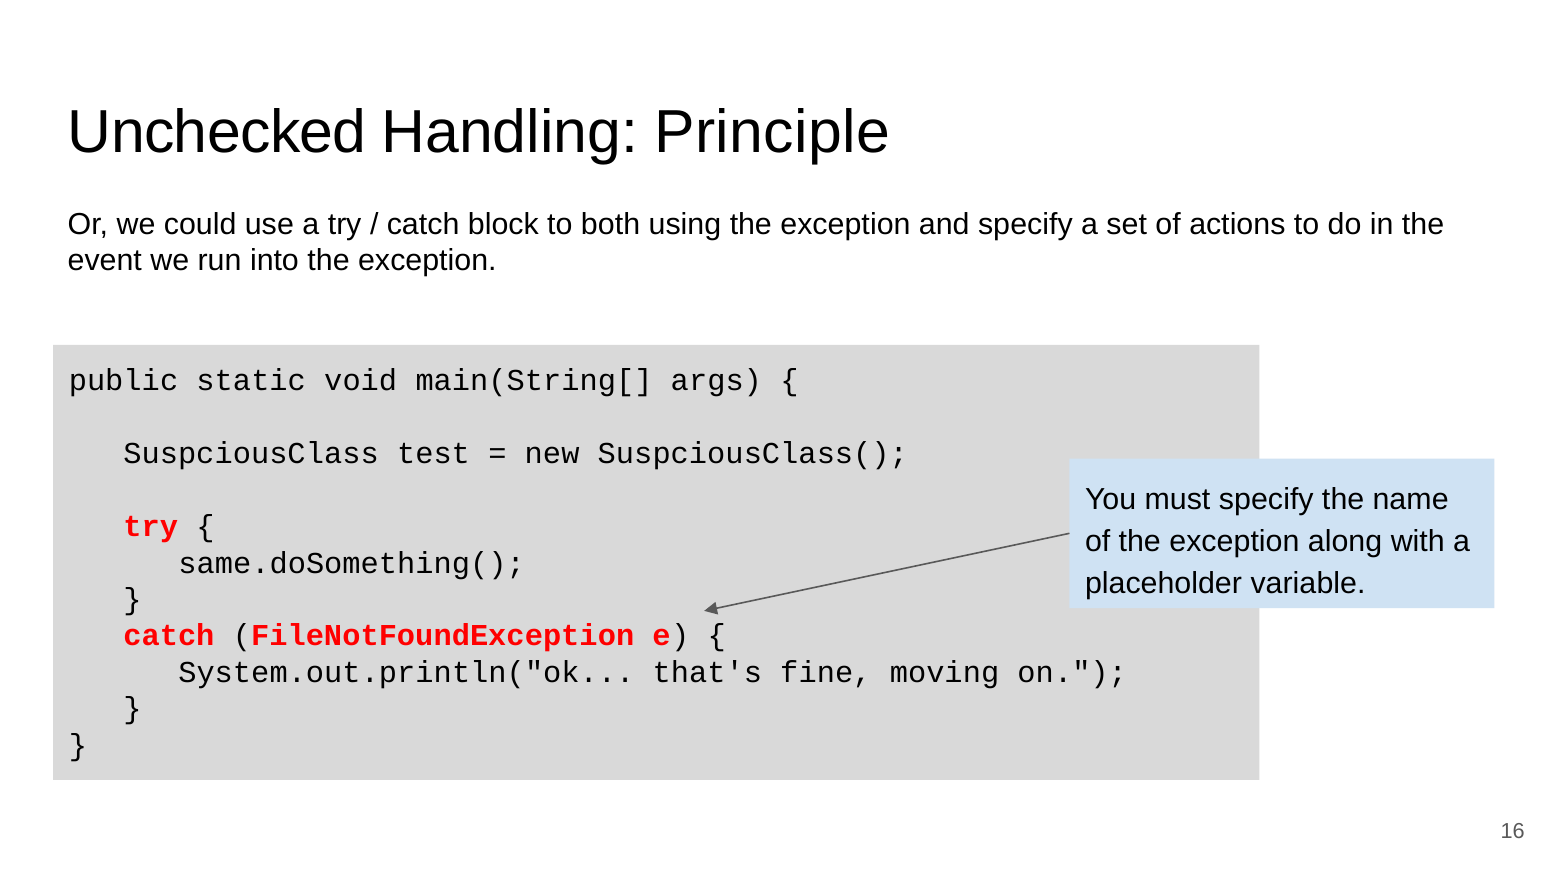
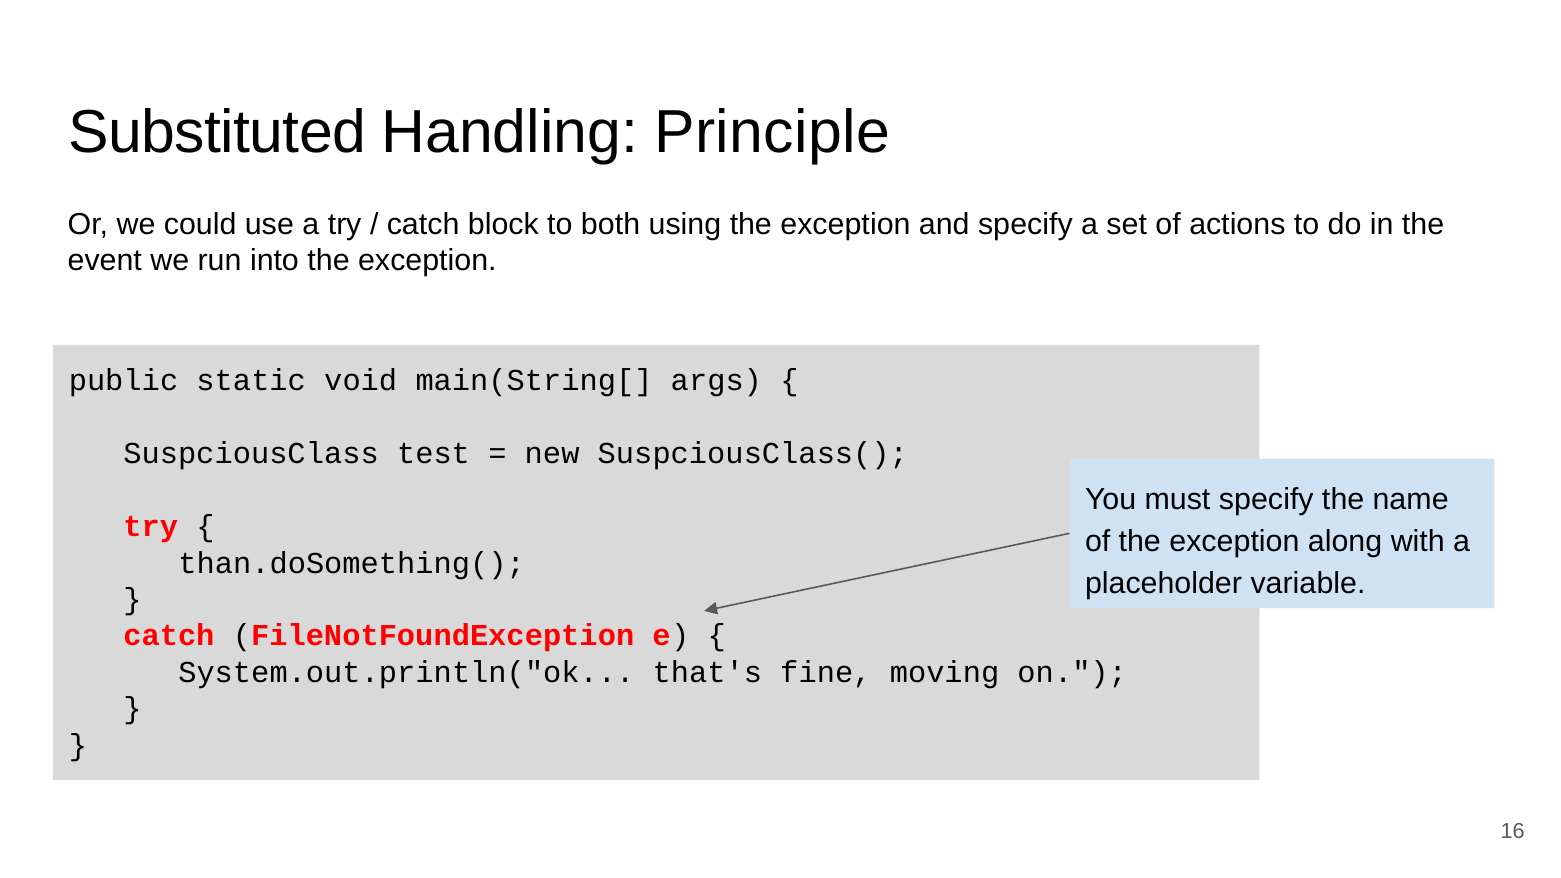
Unchecked: Unchecked -> Substituted (217, 132)
same.doSomething(: same.doSomething( -> than.doSomething( (352, 563)
